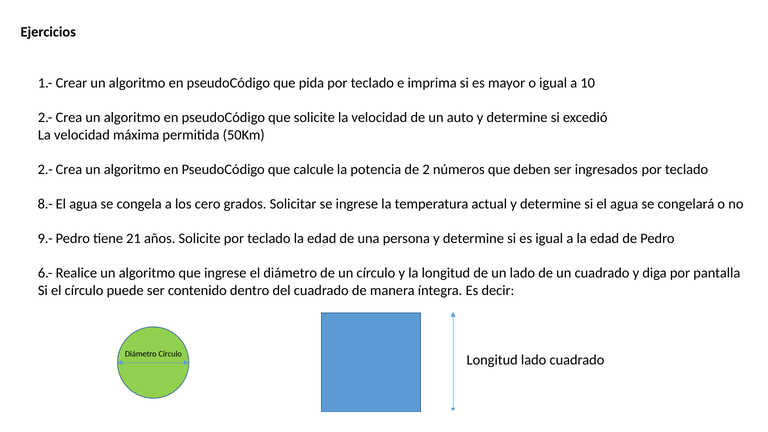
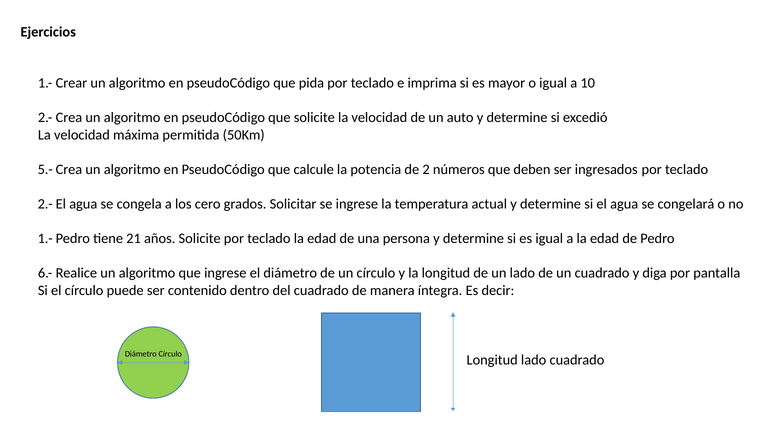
2.-: 2.- -> 5.- (45, 169)
8.-: 8.- -> 2.- (45, 204)
9.-: 9.- -> 1.- (45, 239)
